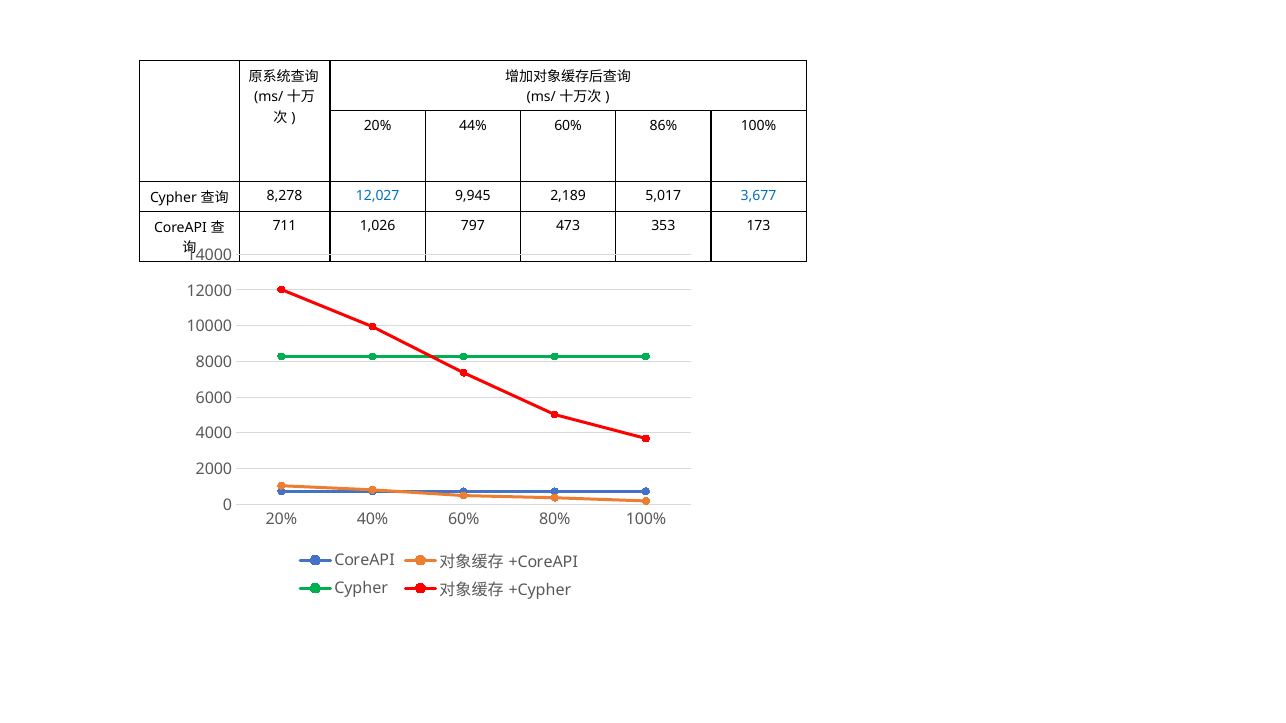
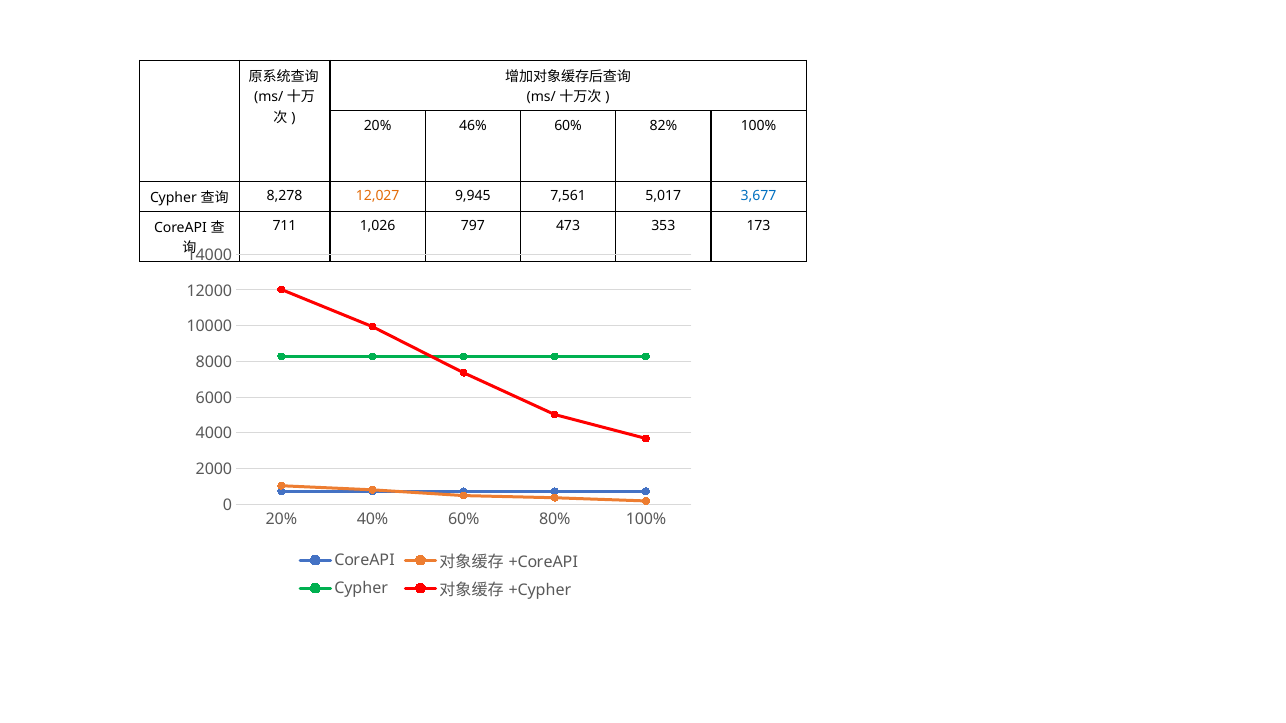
44%: 44% -> 46% (473, 126)
86%: 86% -> 82% (663, 126)
12,027 colour: blue -> orange (378, 196)
2,189: 2,189 -> 7,561 (568, 196)
